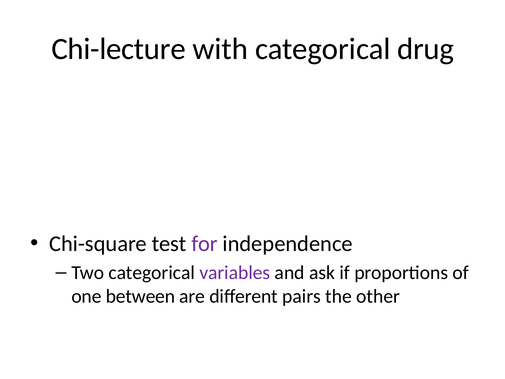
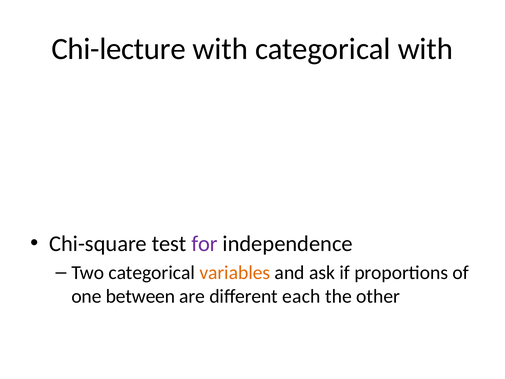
categorical drug: drug -> with (425, 49)
variables colour: purple -> orange (235, 273)
pairs: pairs -> each (301, 296)
